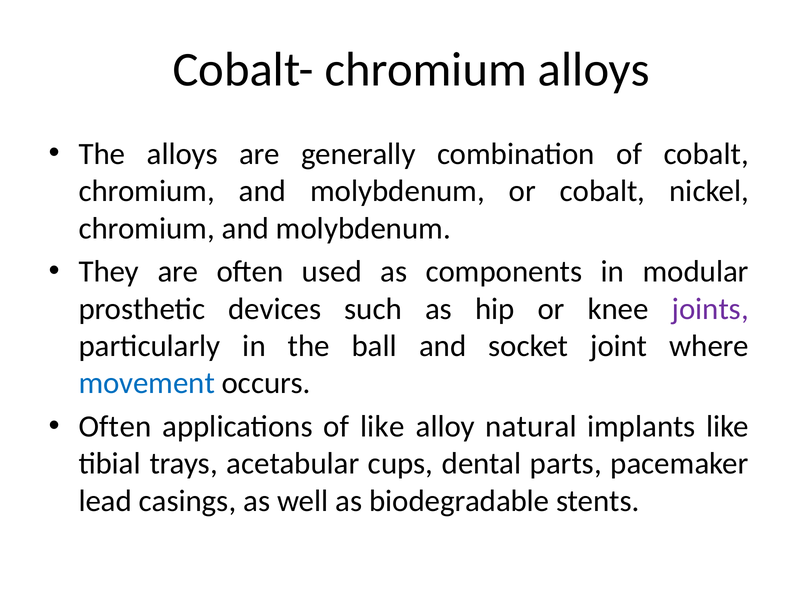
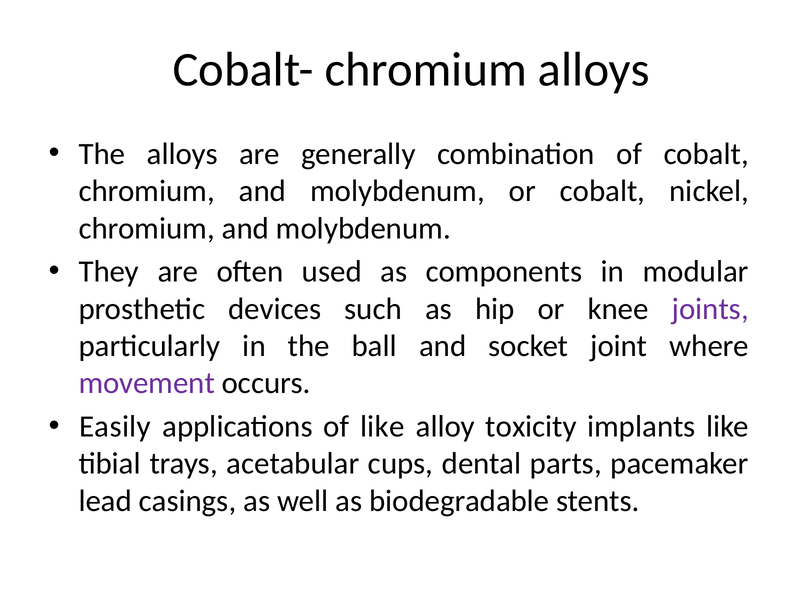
movement colour: blue -> purple (147, 383)
Often: Often -> Easily (115, 427)
natural: natural -> toxicity (531, 427)
